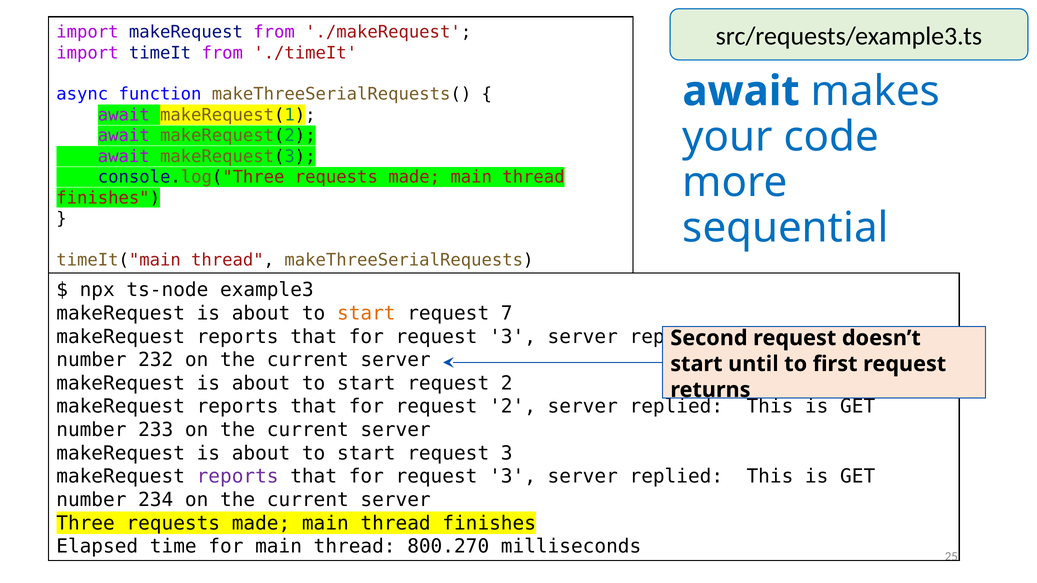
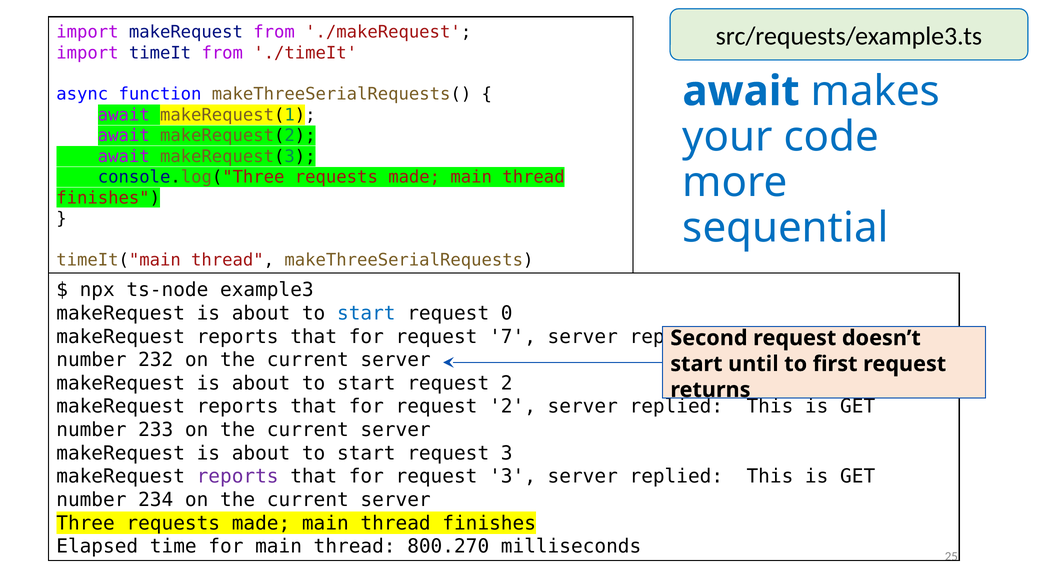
start colour: orange -> blue (366, 313)
7: 7 -> 0 (507, 313)
3: 3 -> 7 (513, 337)
